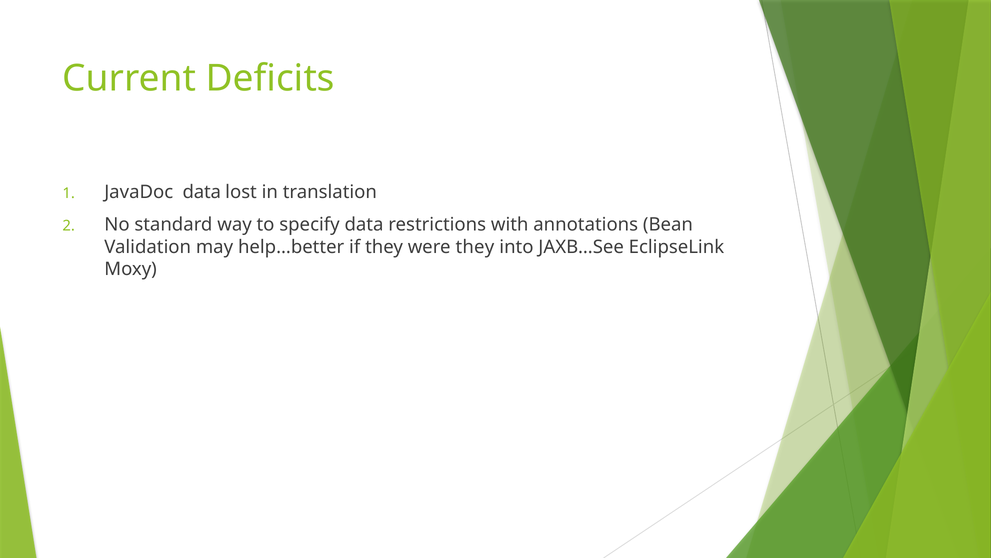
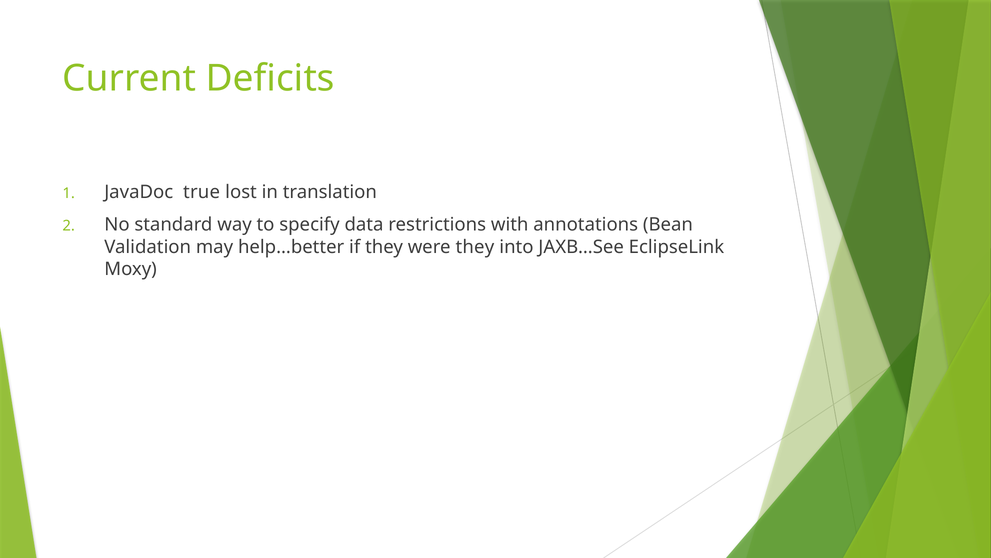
JavaDoc data: data -> true (202, 192)
